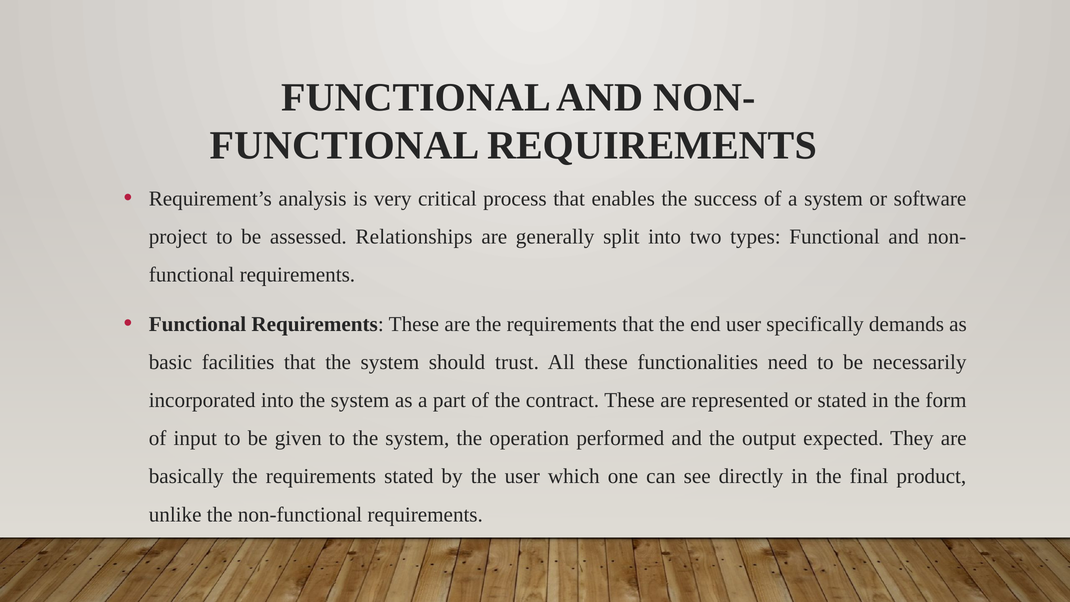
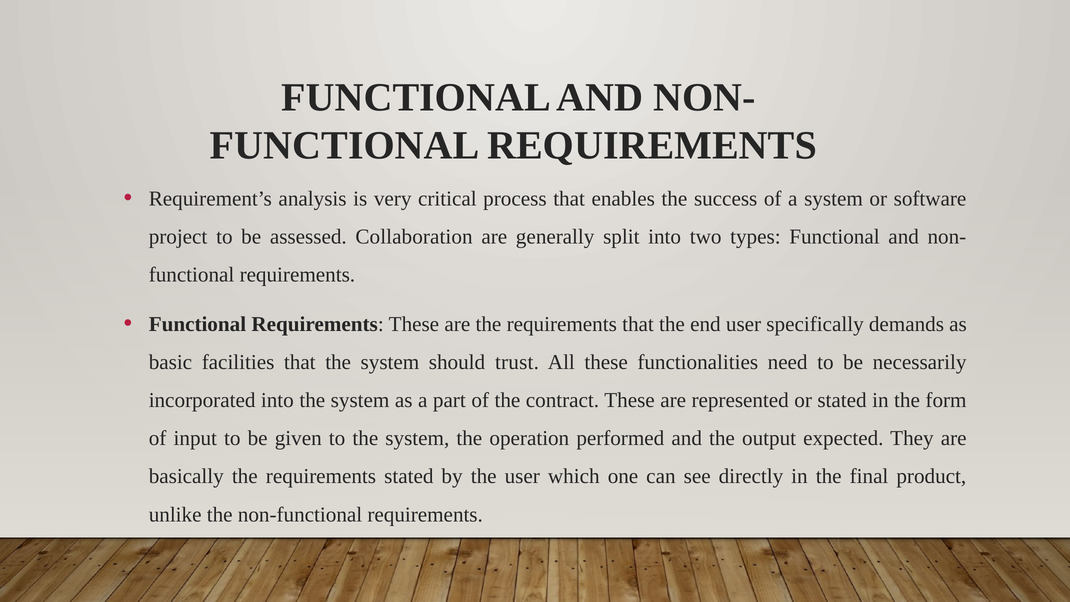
Relationships: Relationships -> Collaboration (414, 237)
